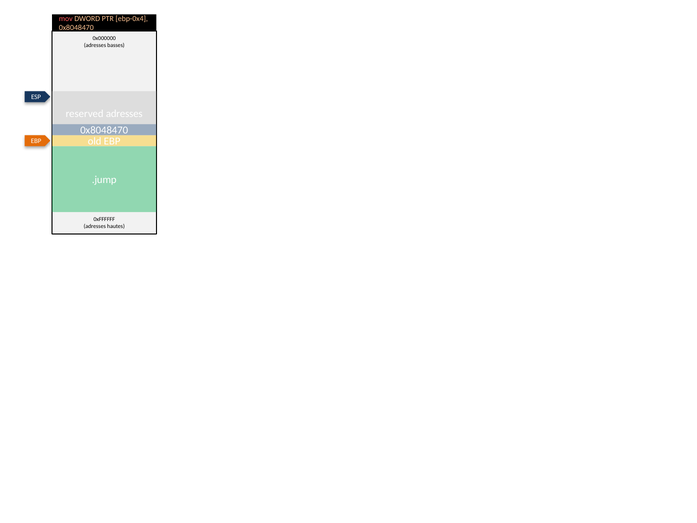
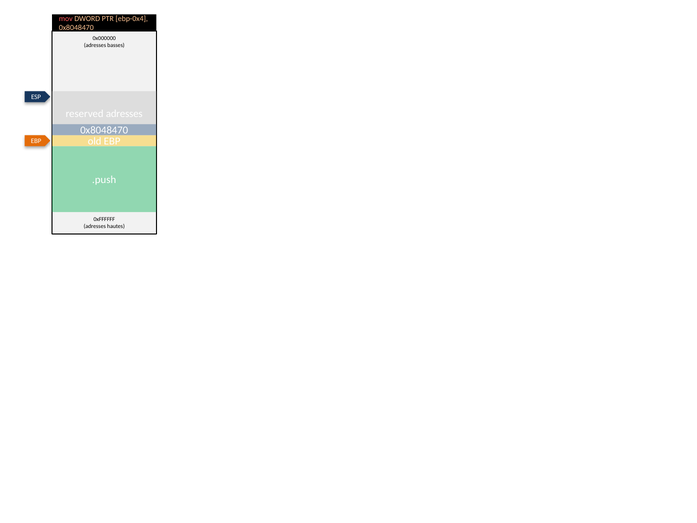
.jump: .jump -> .push (104, 180)
